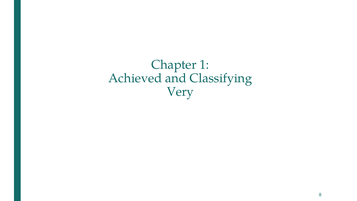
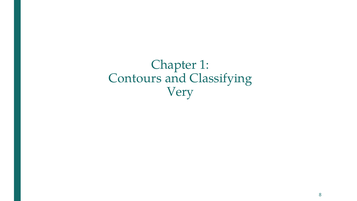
Achieved: Achieved -> Contours (135, 78)
